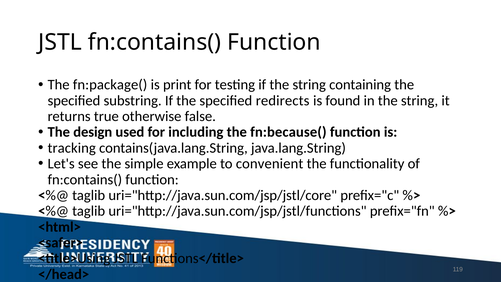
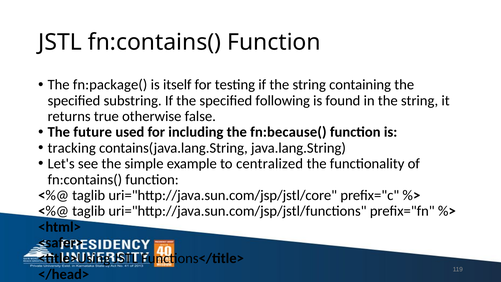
print: print -> itself (177, 85)
redirects: redirects -> following (283, 100)
design: design -> future (93, 132)
convenient: convenient -> centralized (270, 164)
